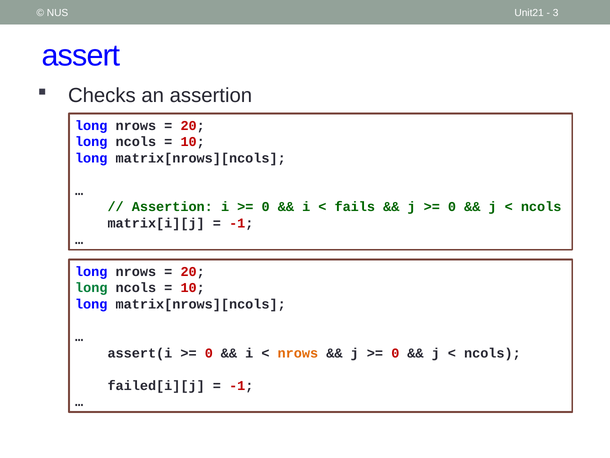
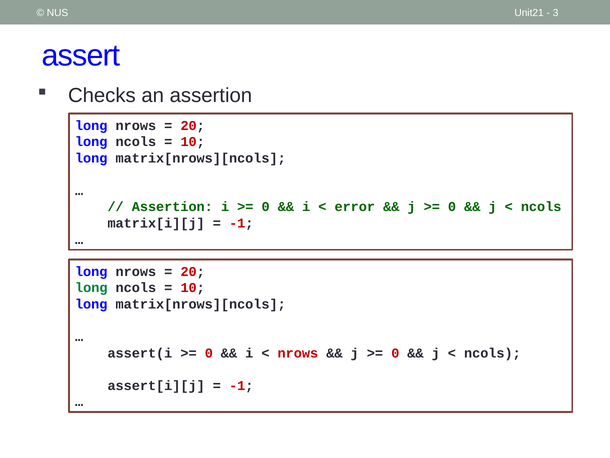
fails: fails -> error (355, 207)
nrows colour: orange -> red (298, 353)
failed[i][j: failed[i][j -> assert[i][j (156, 385)
